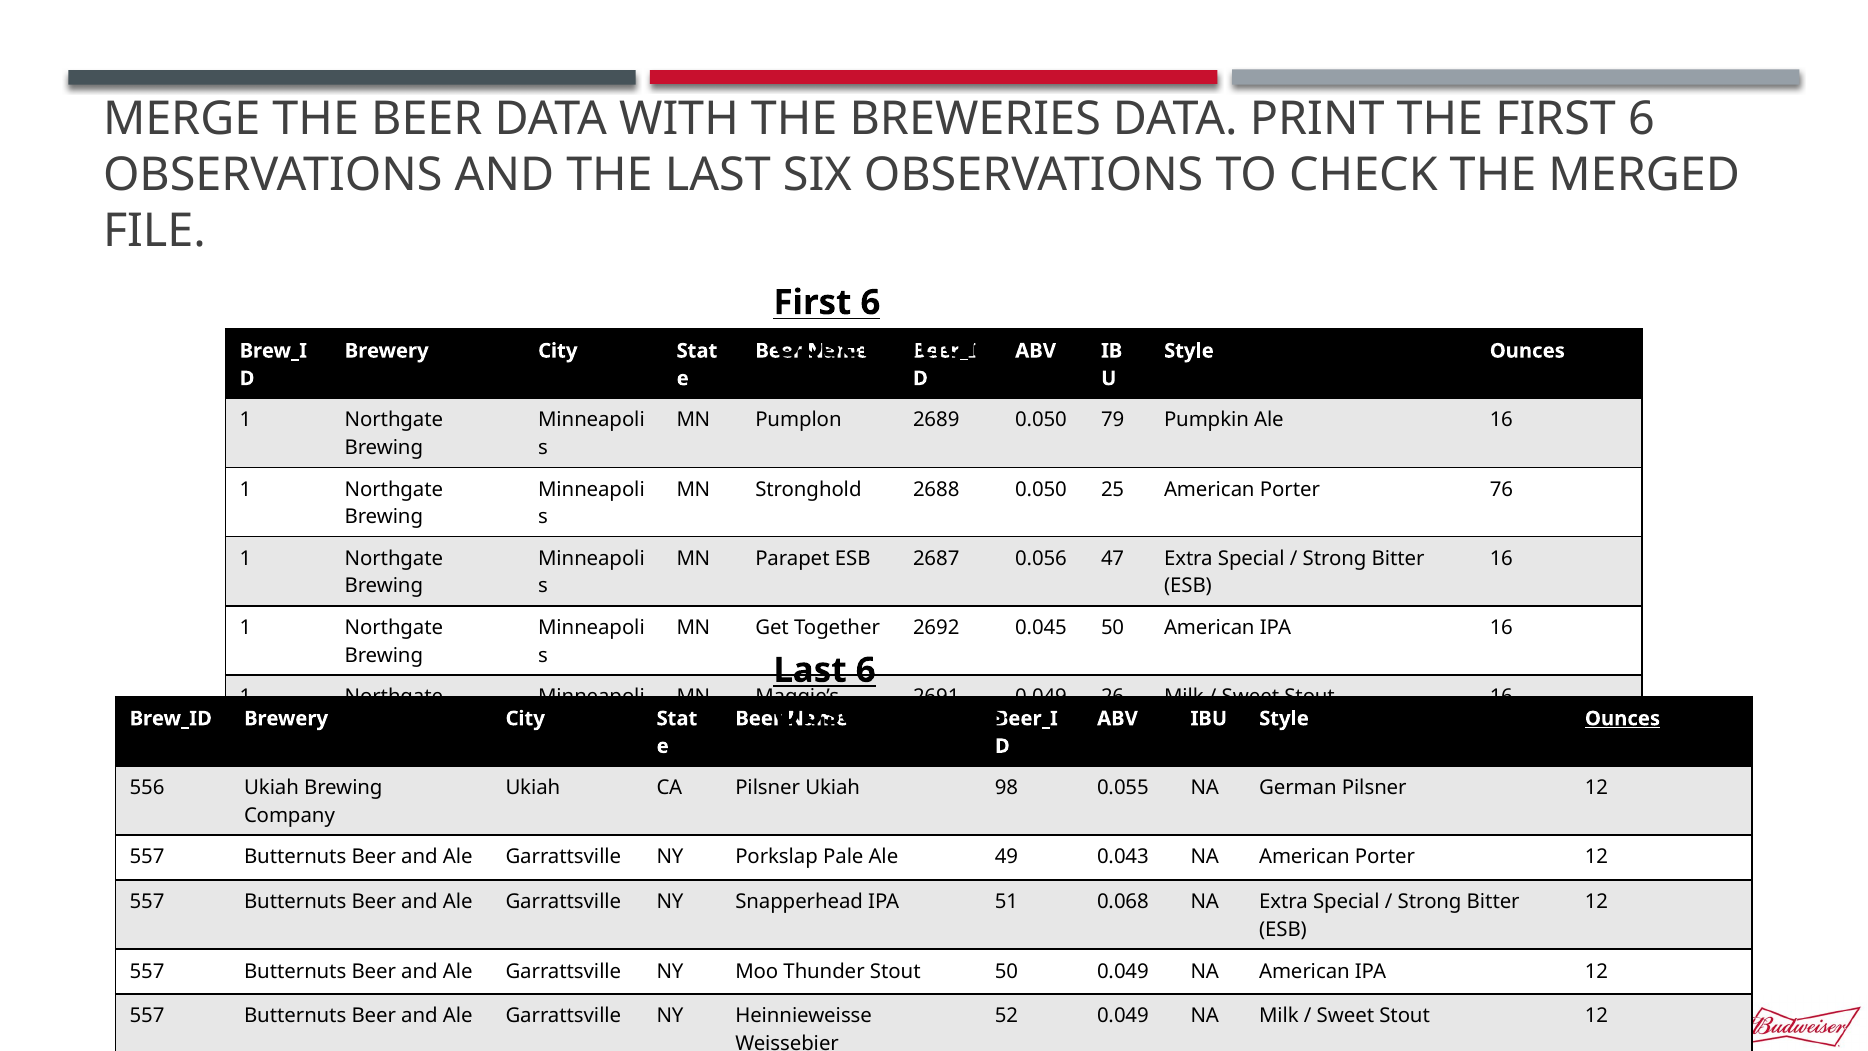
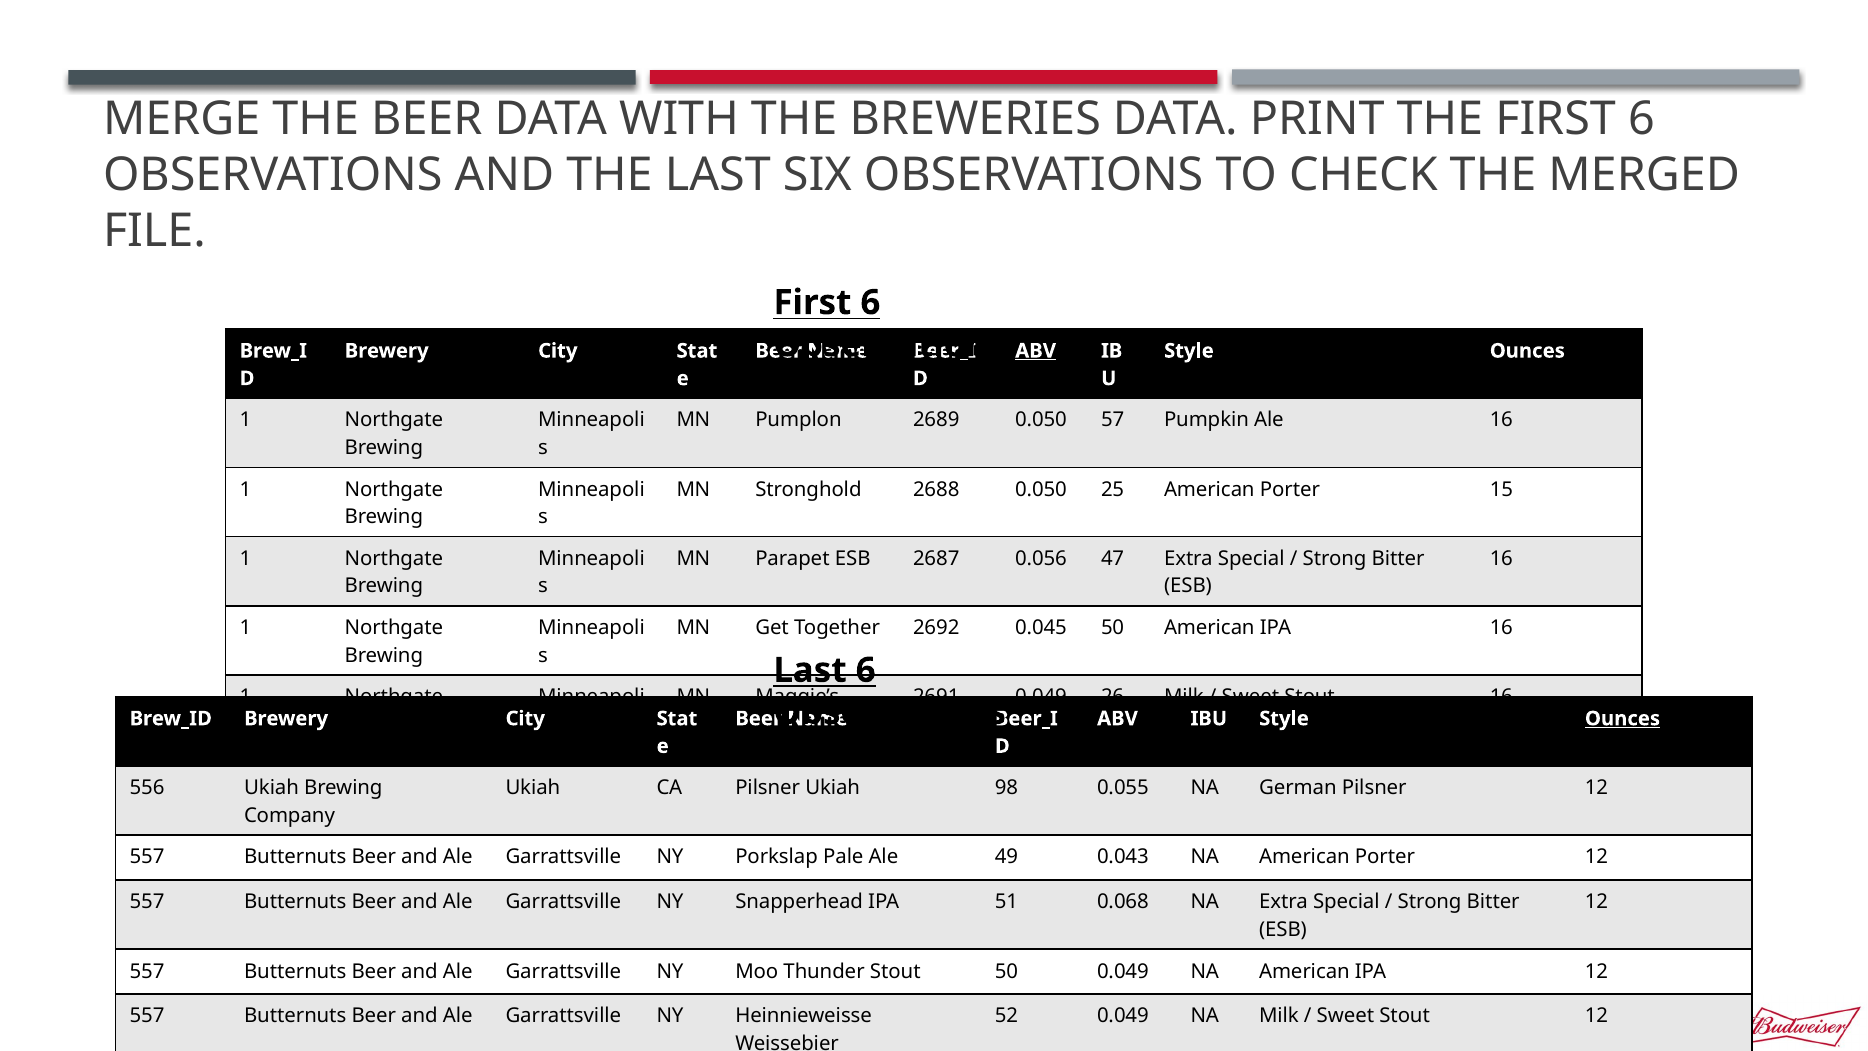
ABV underline: none -> present (1036, 351)
79: 79 -> 57 (1113, 420)
76: 76 -> 15 (1501, 489)
